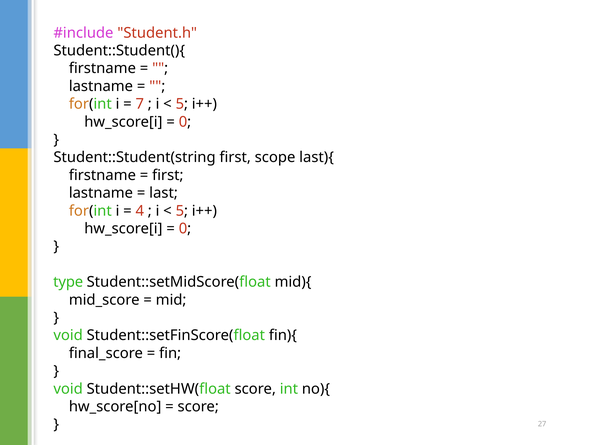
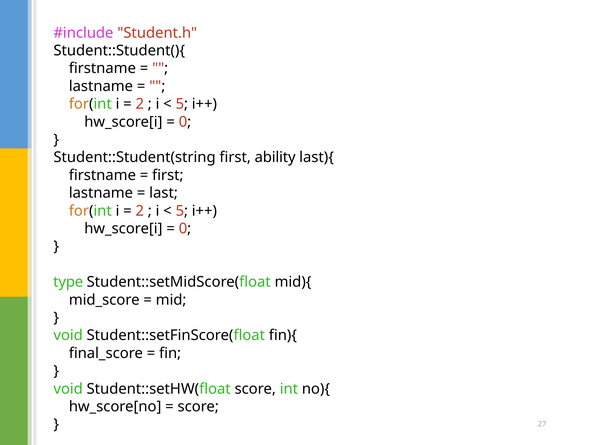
7: 7 -> 2 (140, 104)
scope: scope -> ability (275, 157)
4: 4 -> 2 (140, 211)
